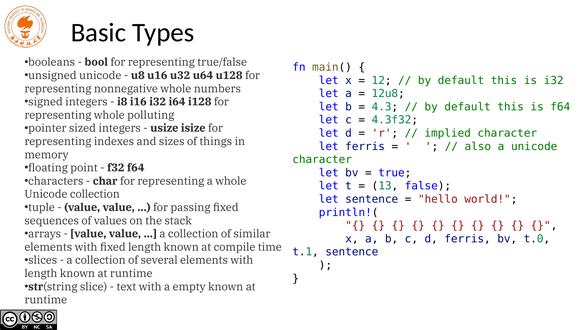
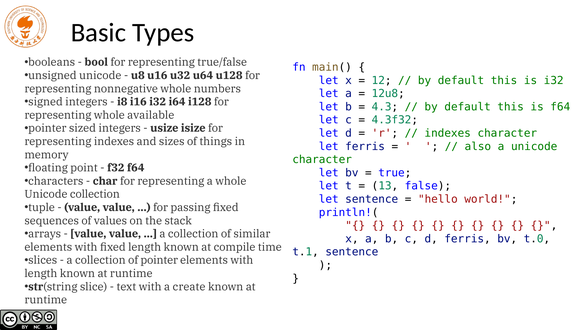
polluting: polluting -> available (151, 115)
implied: implied -> indexes (448, 133)
of several: several -> pointer (159, 260)
empty: empty -> create (189, 287)
